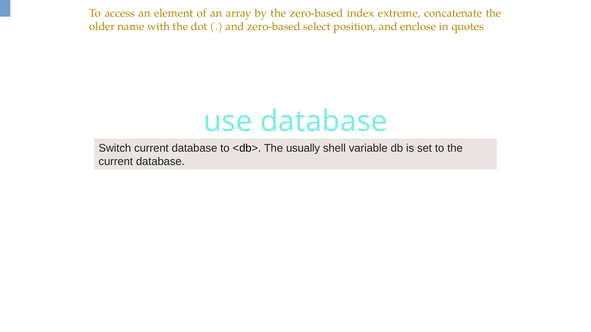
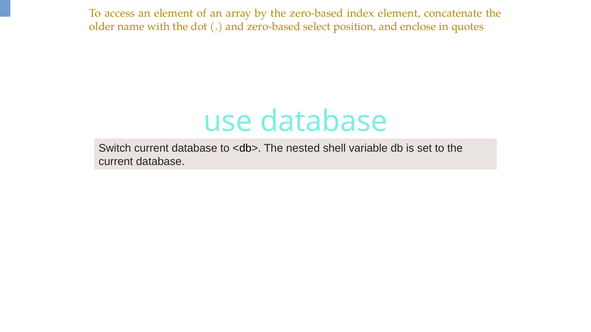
index extreme: extreme -> element (399, 13)
usually: usually -> nested (303, 148)
